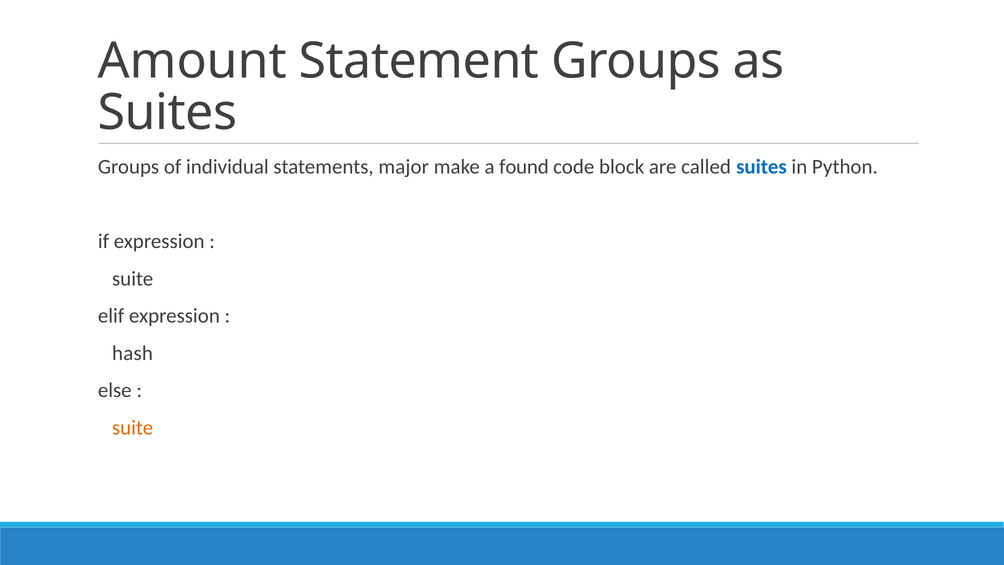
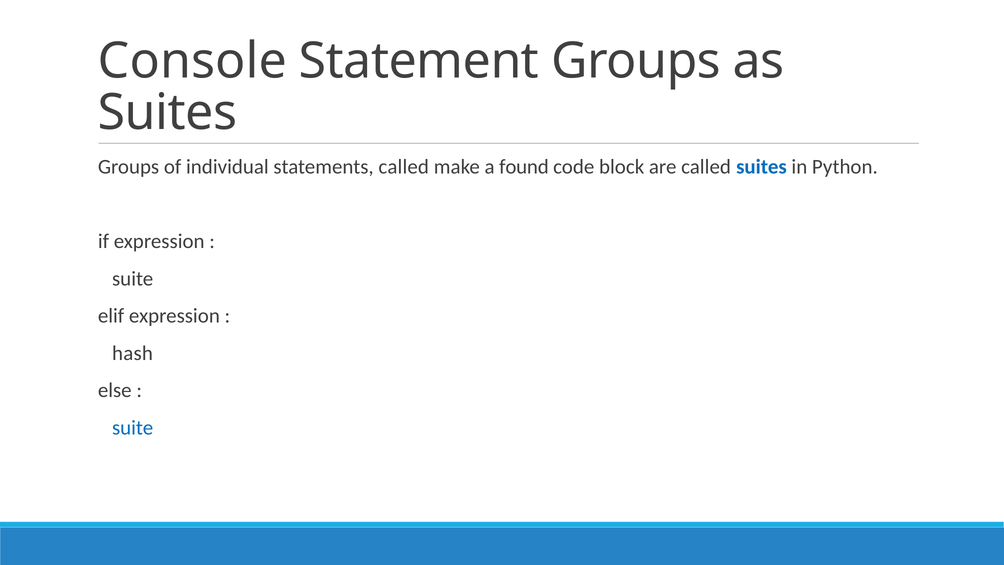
Amount: Amount -> Console (192, 61)
statements major: major -> called (404, 167)
suite colour: orange -> blue (133, 428)
